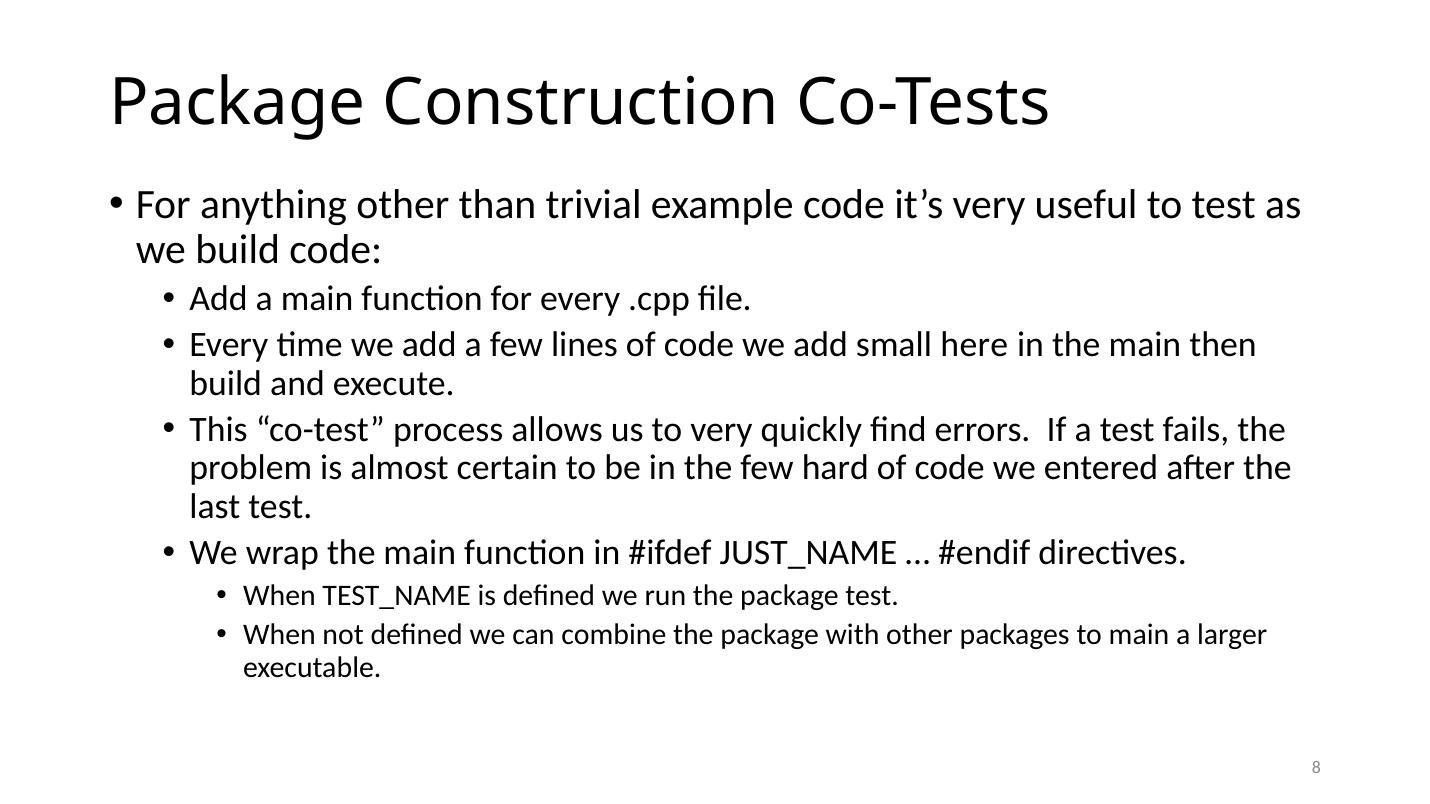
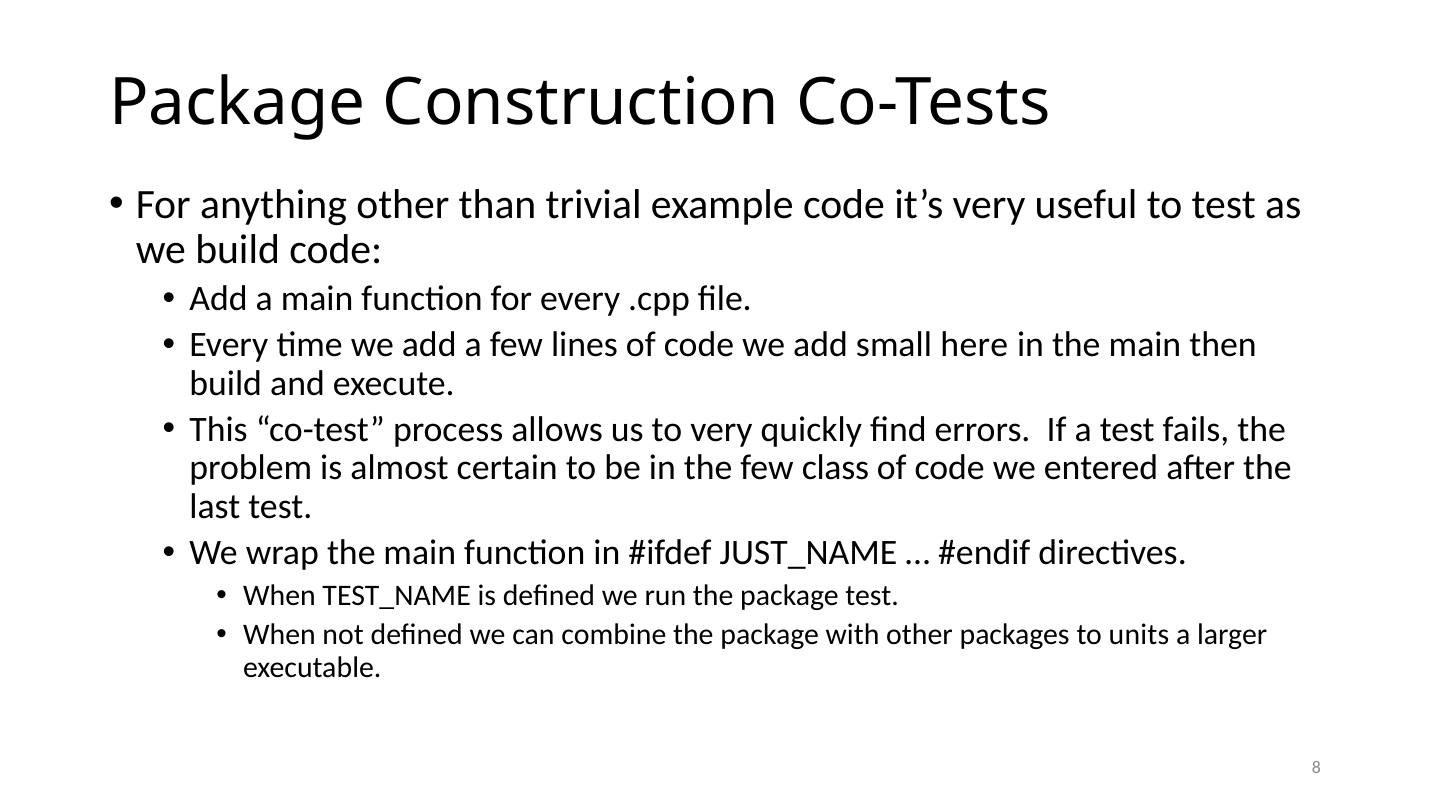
hard: hard -> class (835, 468)
to main: main -> units (1139, 635)
